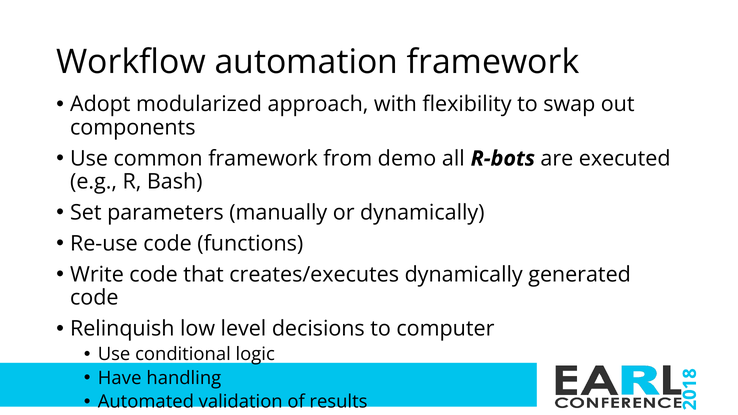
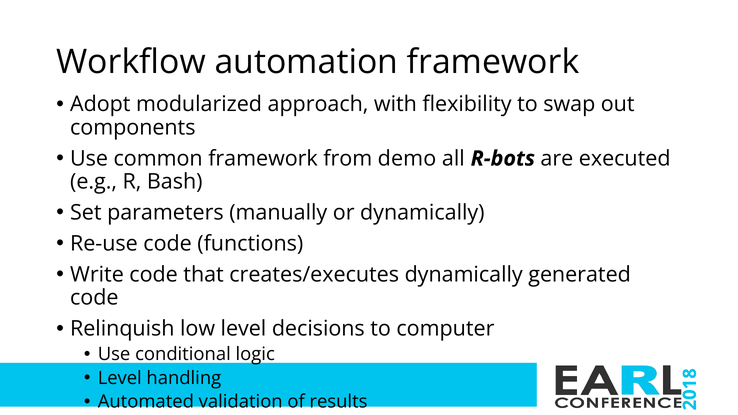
Have: Have -> Level (120, 378)
